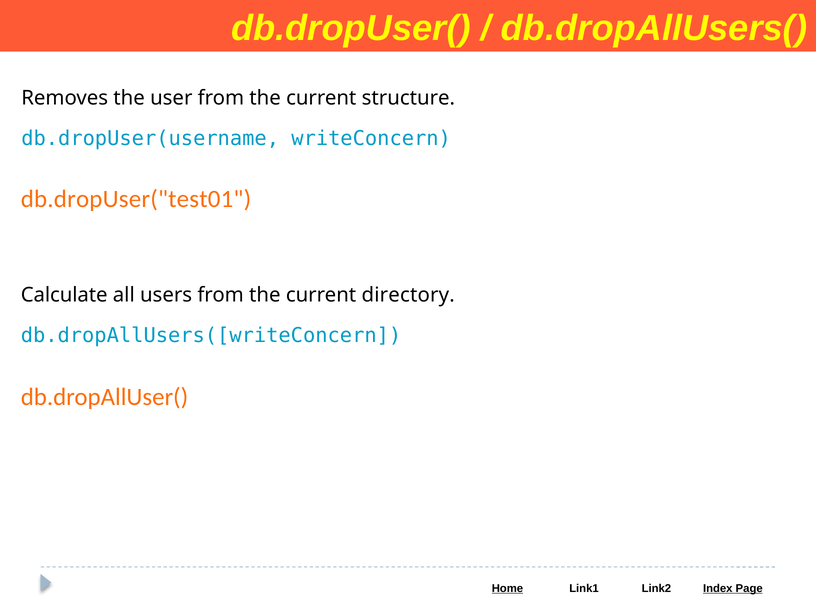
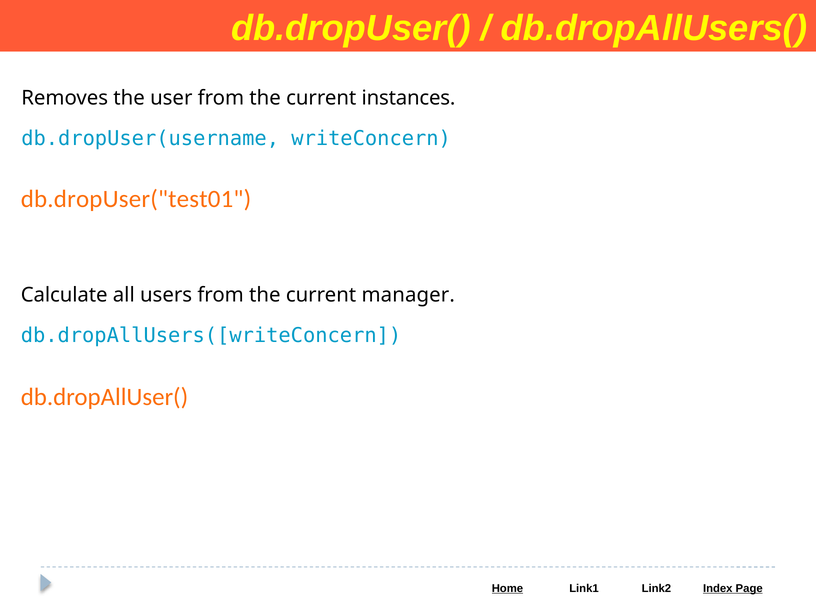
structure: structure -> instances (408, 98)
directory: directory -> manager (408, 295)
